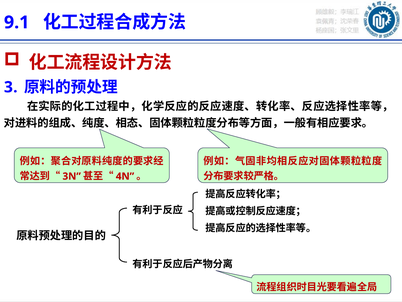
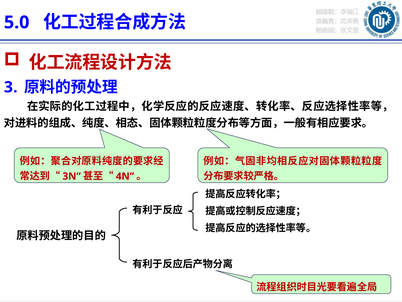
9.1: 9.1 -> 5.0 (17, 22)
